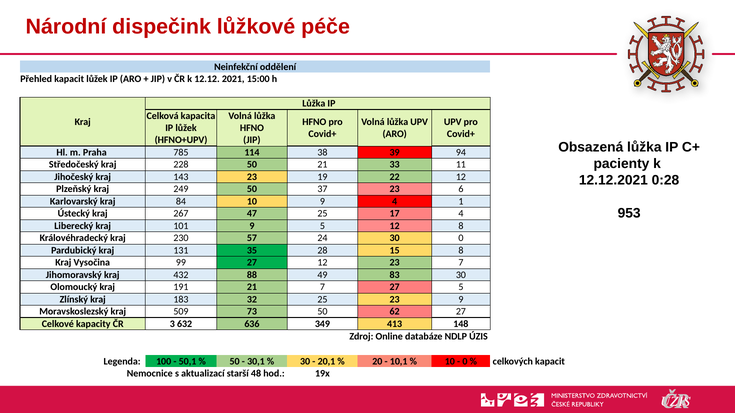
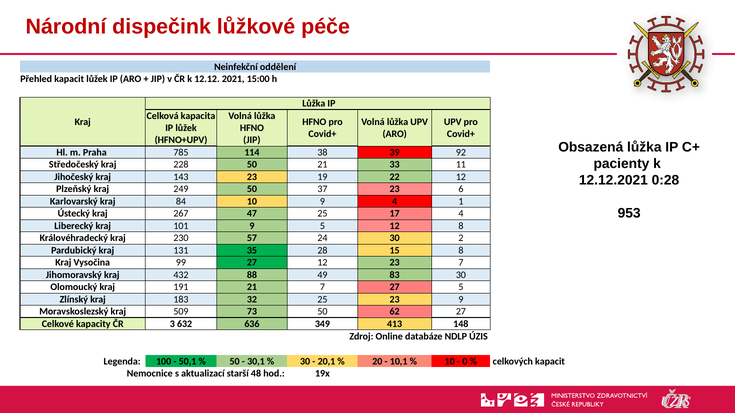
94: 94 -> 92 (461, 153)
30 0: 0 -> 2 (461, 238)
